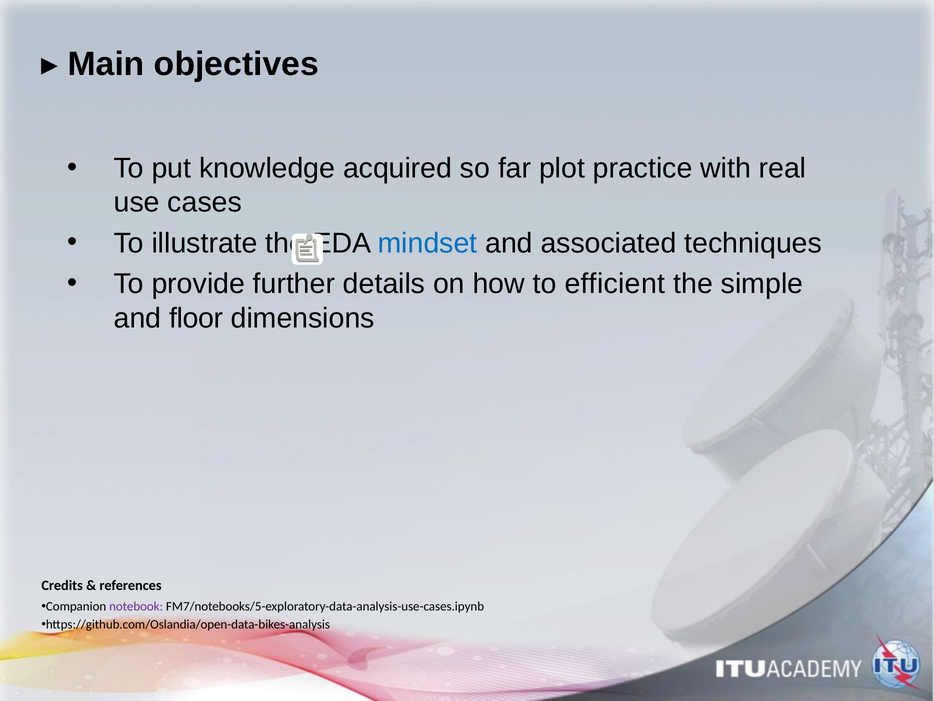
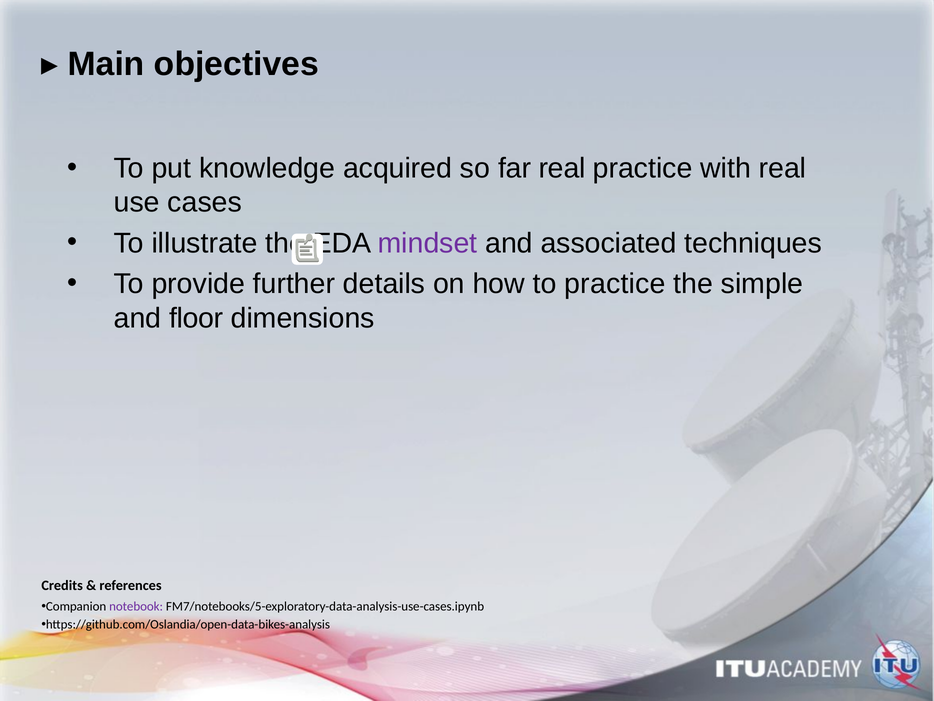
far plot: plot -> real (562, 168)
mindset colour: blue -> purple (427, 243)
to efficient: efficient -> practice (615, 284)
